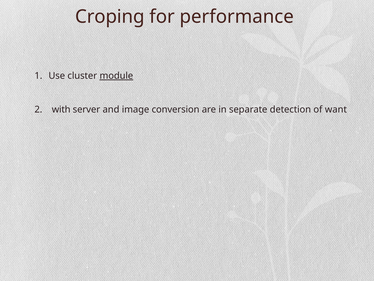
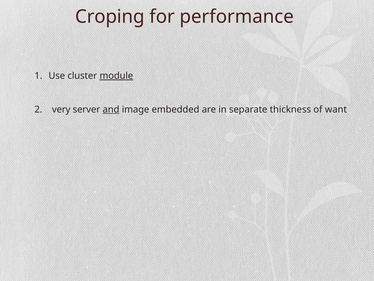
with: with -> very (61, 109)
and underline: none -> present (111, 109)
conversion: conversion -> embedded (176, 109)
detection: detection -> thickness (290, 109)
